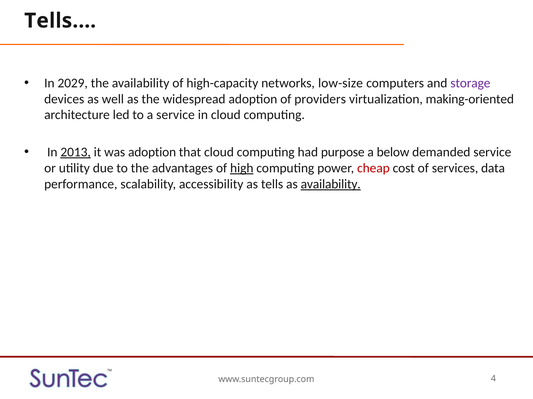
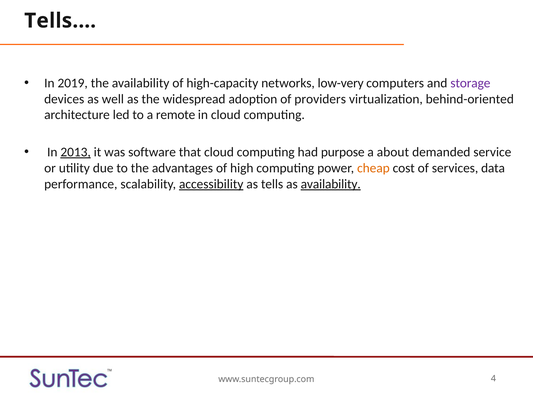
2029: 2029 -> 2019 (73, 83)
low-size: low-size -> low-very (341, 83)
making-oriented: making-oriented -> behind-oriented (470, 99)
a service: service -> remote (176, 115)
was adoption: adoption -> software (152, 152)
below: below -> about (393, 152)
high underline: present -> none (242, 168)
cheap colour: red -> orange (373, 168)
accessibility underline: none -> present (211, 184)
